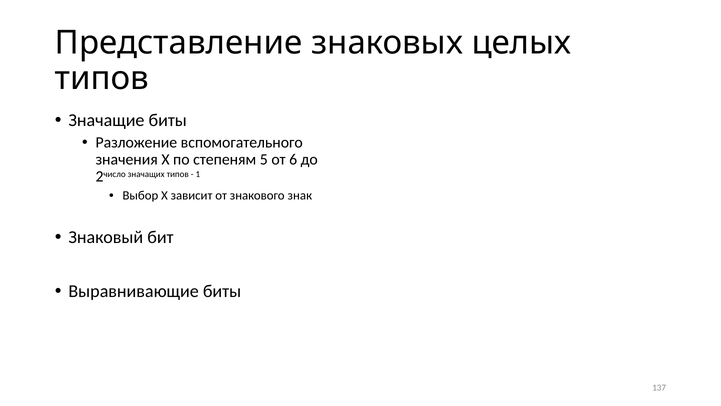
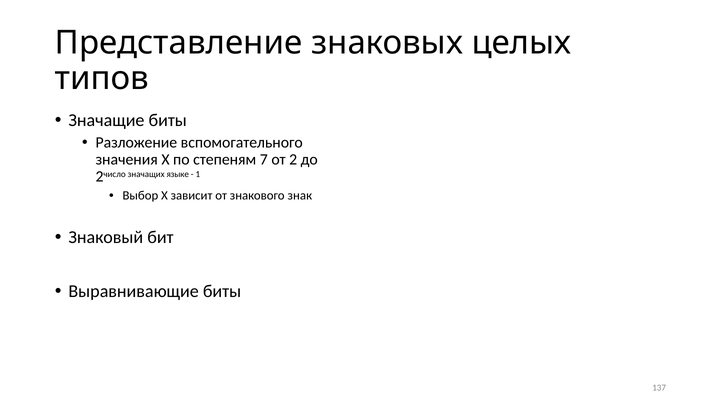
5: 5 -> 7 (264, 159)
6: 6 -> 2 (293, 159)
значащих типов: типов -> языке (178, 174)
